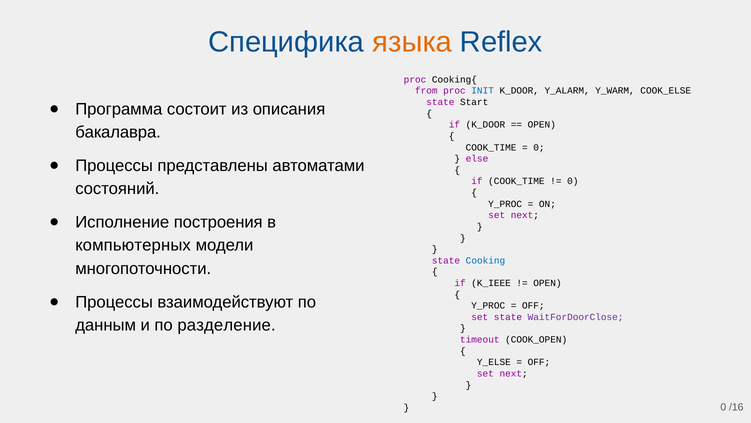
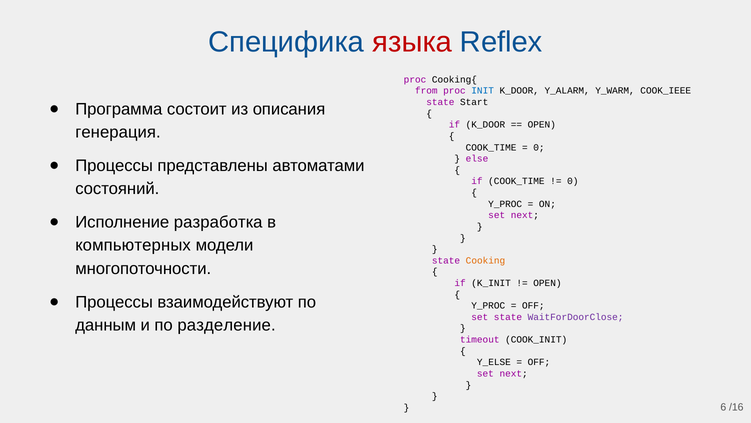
языка colour: orange -> red (412, 42)
COOK_ELSE: COOK_ELSE -> COOK_IEEE (666, 91)
бакалавра: бакалавра -> генерация (118, 132)
построения: построения -> разработка (218, 222)
Cooking colour: blue -> orange (485, 260)
K_IEEE: K_IEEE -> K_INIT (491, 283)
COOK_OPEN: COOK_OPEN -> COOK_INIT (536, 339)
0: 0 -> 6 (723, 407)
